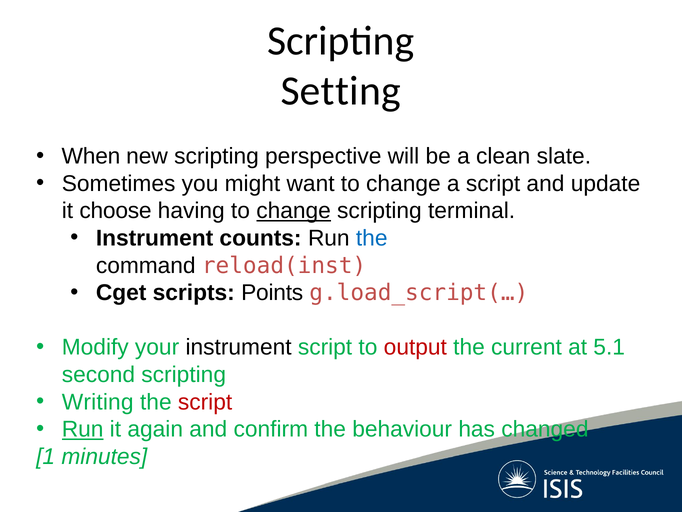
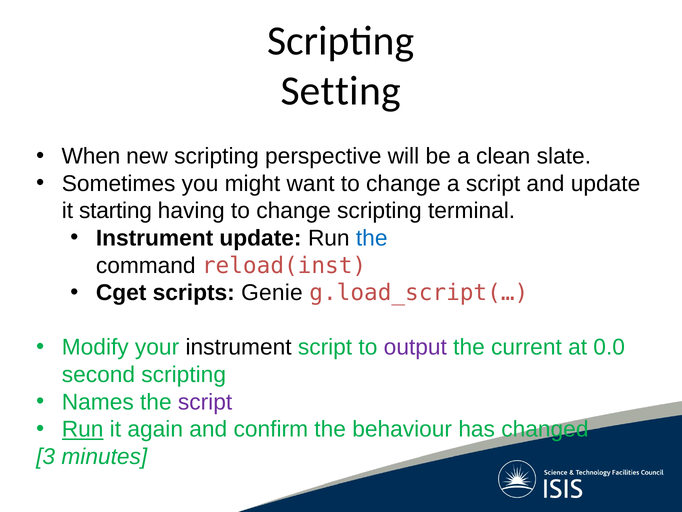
choose: choose -> starting (116, 211)
change underline: present -> none (294, 211)
Instrument counts: counts -> update (261, 238)
Points: Points -> Genie (272, 293)
output colour: red -> purple (415, 347)
5.1: 5.1 -> 0.0 (609, 347)
Writing: Writing -> Names (98, 402)
script colour: red -> purple (205, 402)
1: 1 -> 3 (46, 456)
